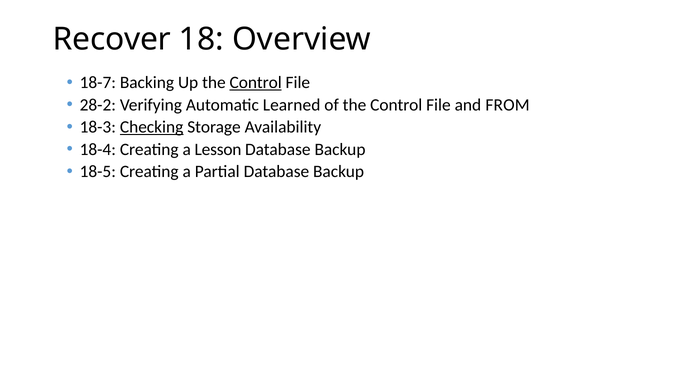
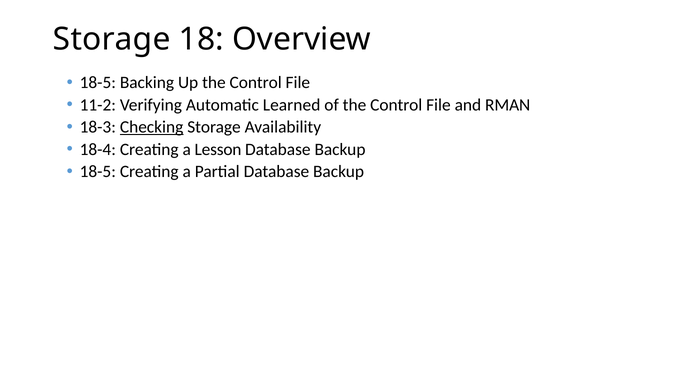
Recover: Recover -> Storage (112, 39)
18-7: 18-7 -> 18-5 (98, 83)
Control underline: present -> none (256, 83)
28-2: 28-2 -> 11-2 (98, 105)
FROM: FROM -> RMAN (508, 105)
